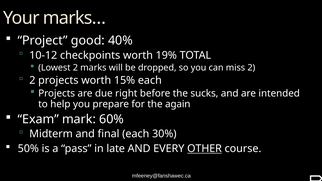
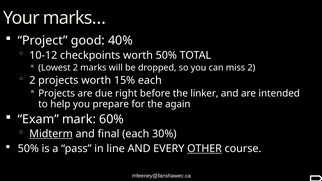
worth 19%: 19% -> 50% (166, 55)
sucks: sucks -> linker (204, 93)
Midterm underline: none -> present (51, 134)
late: late -> line (116, 149)
